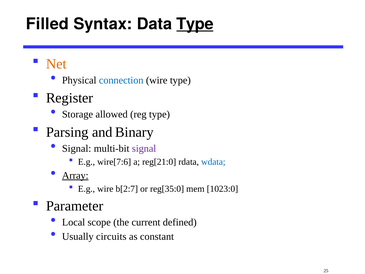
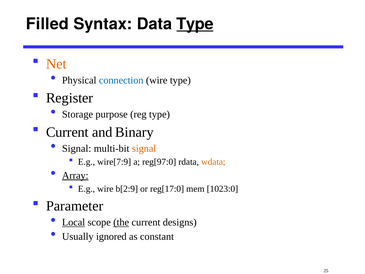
allowed: allowed -> purpose (112, 114)
Parsing: Parsing -> Current (67, 132)
signal colour: purple -> orange (144, 148)
wire[7:6: wire[7:6 -> wire[7:9 (114, 162)
reg[21:0: reg[21:0 -> reg[97:0 (159, 162)
wdata colour: blue -> orange (213, 162)
b[2:7: b[2:7 -> b[2:9 (127, 189)
reg[35:0: reg[35:0 -> reg[17:0 (167, 189)
Local underline: none -> present (74, 222)
the underline: none -> present (121, 222)
defined: defined -> designs (180, 222)
circuits: circuits -> ignored (111, 236)
